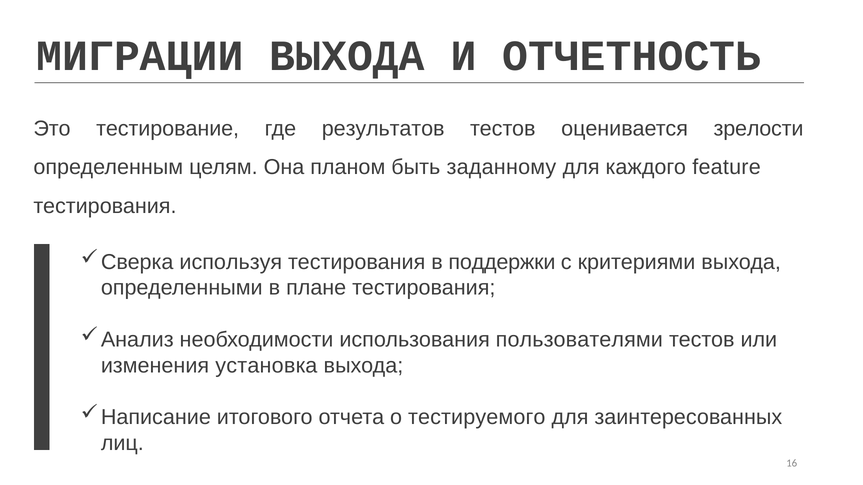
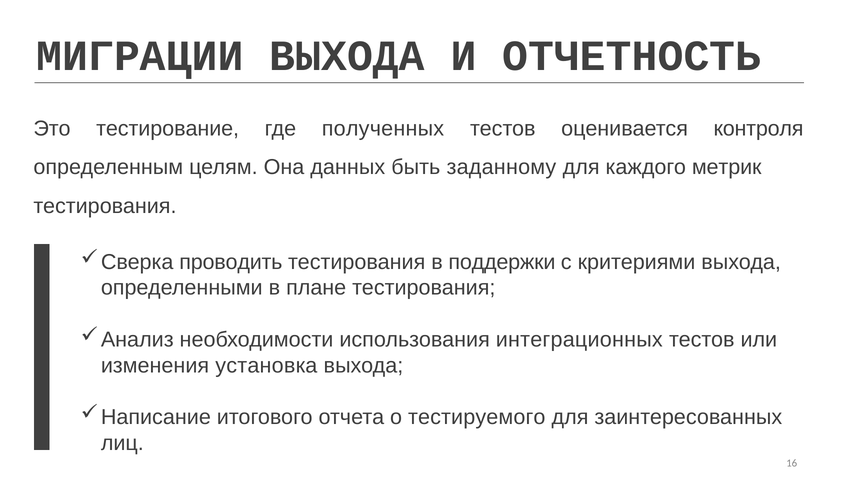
результатов: результатов -> полученных (383, 129)
зрелости: зрелости -> контроля (759, 129)
планом: планом -> данных (348, 167)
feature: feature -> метрик (727, 167)
используя: используя -> проводить (231, 262)
пользователями: пользователями -> интеграционных (579, 340)
